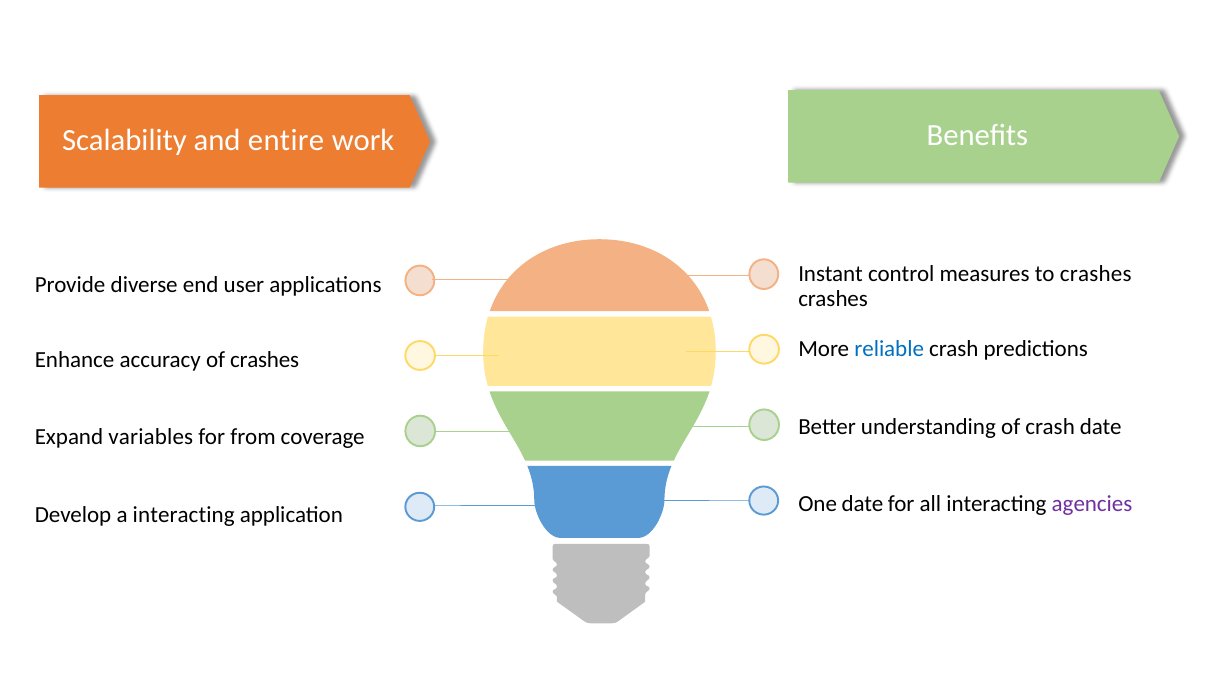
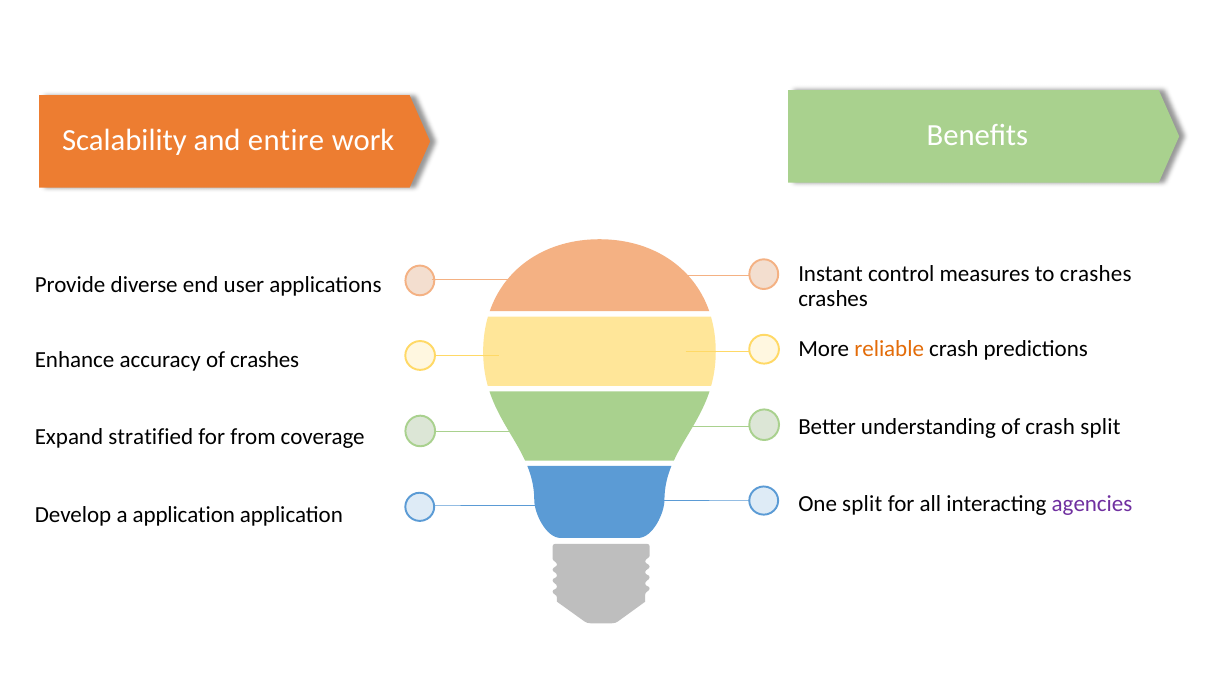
reliable colour: blue -> orange (889, 349)
crash date: date -> split (1101, 427)
variables: variables -> stratified (151, 437)
One date: date -> split (862, 504)
a interacting: interacting -> application (184, 515)
